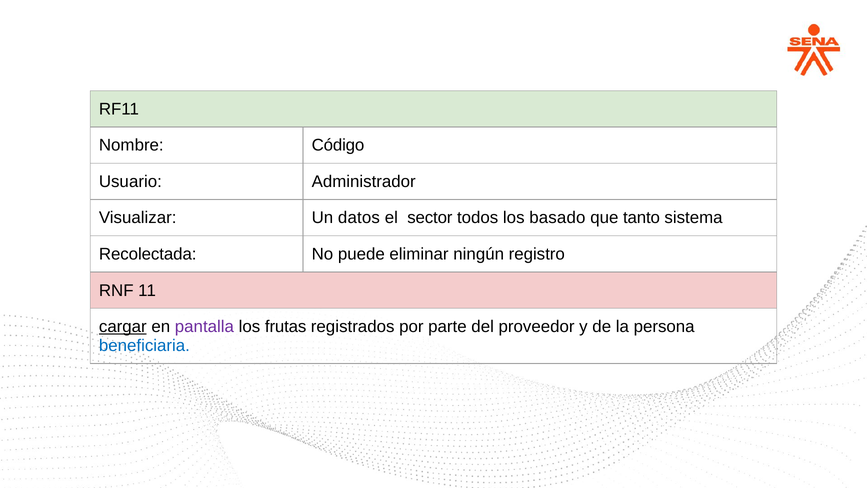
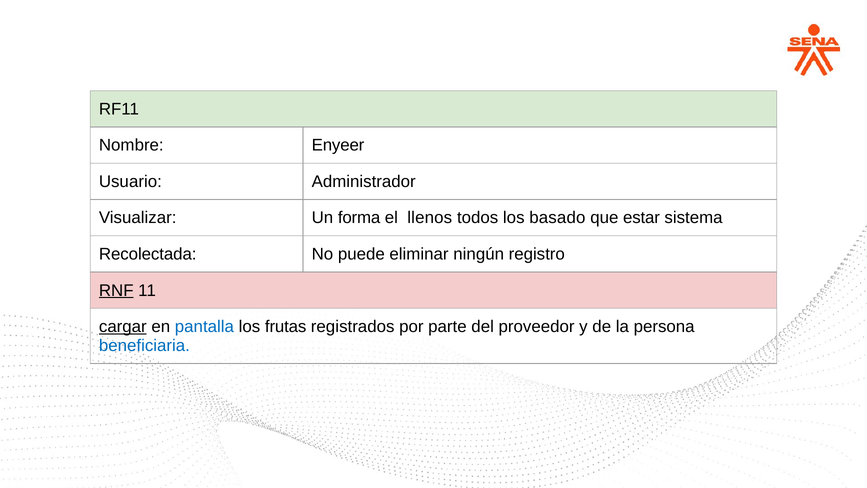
Código: Código -> Enyeer (338, 145)
datos: datos -> forma (359, 218)
sector: sector -> llenos (430, 218)
tanto: tanto -> estar (641, 218)
RNF underline: none -> present (116, 290)
pantalla colour: purple -> blue (204, 327)
